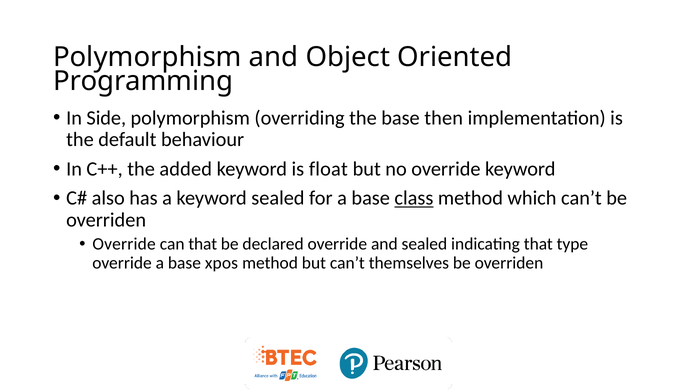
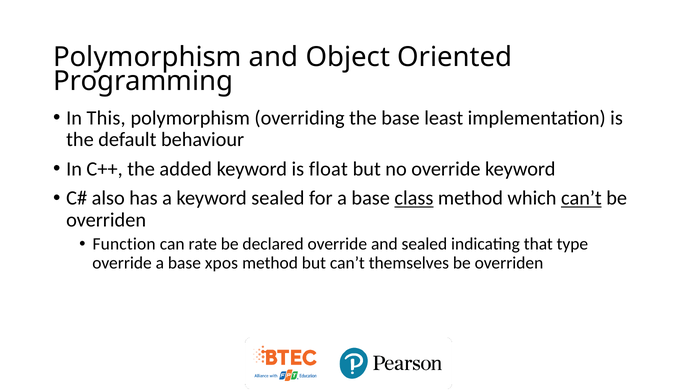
Side: Side -> This (106, 118)
then: then -> least (444, 118)
can’t underline: none -> present (581, 198)
Override: Override -> Function (124, 244)
can that: that -> rate (203, 244)
